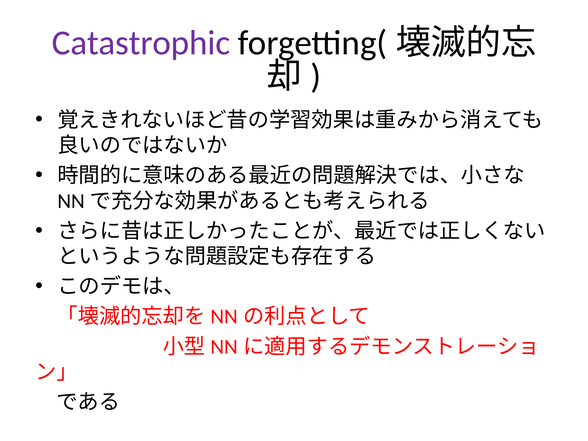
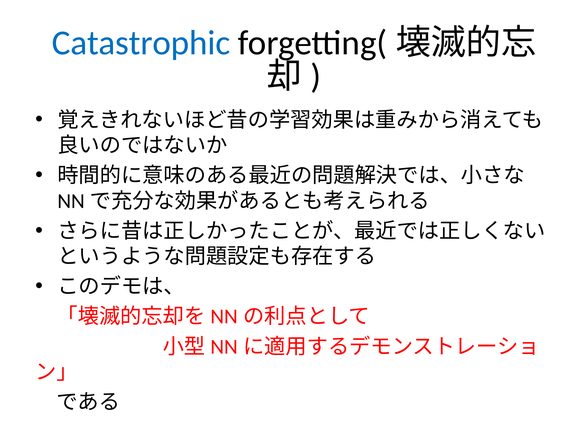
Catastrophic colour: purple -> blue (141, 43)
